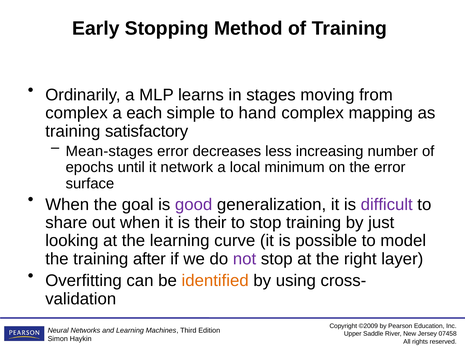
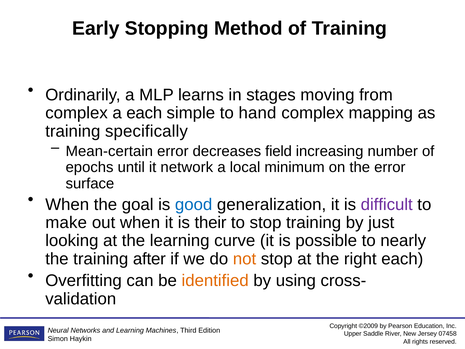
satisfactory: satisfactory -> specifically (146, 131)
Mean-stages: Mean-stages -> Mean-certain (109, 151)
less: less -> field (279, 151)
good colour: purple -> blue (194, 204)
share: share -> make (66, 222)
model: model -> nearly (403, 241)
not colour: purple -> orange (245, 259)
right layer: layer -> each (402, 259)
